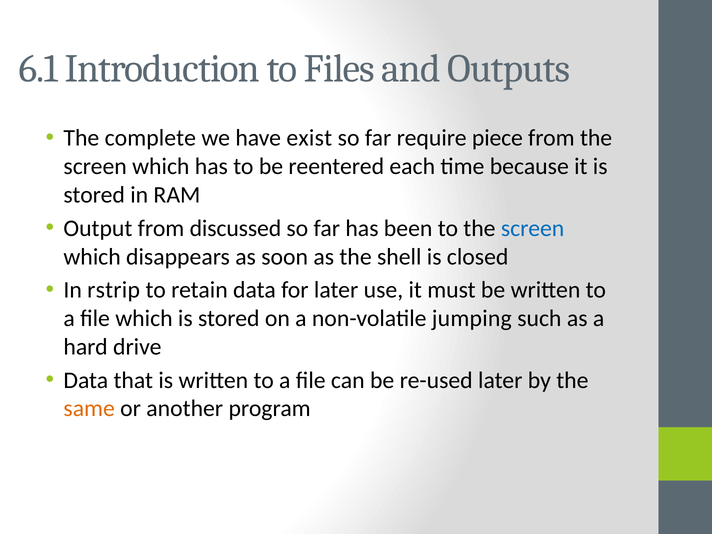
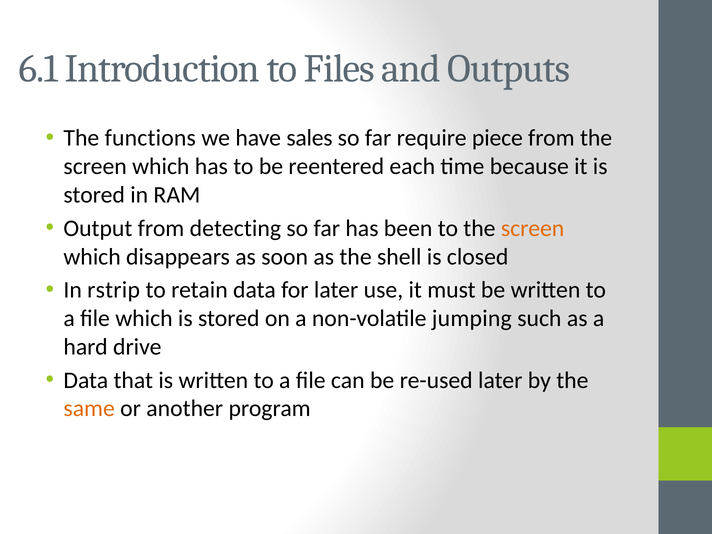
complete: complete -> functions (150, 138)
exist: exist -> sales (310, 138)
discussed: discussed -> detecting (235, 228)
screen colour: blue -> orange (533, 228)
